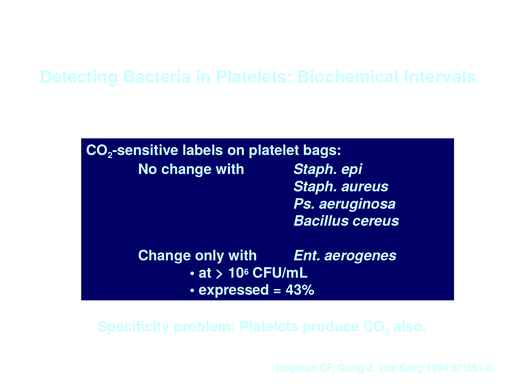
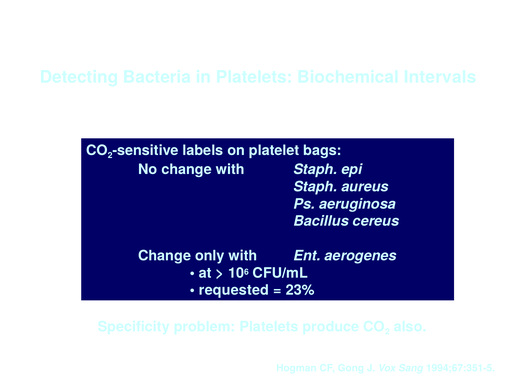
expressed: expressed -> requested (234, 291)
43%: 43% -> 23% (300, 291)
